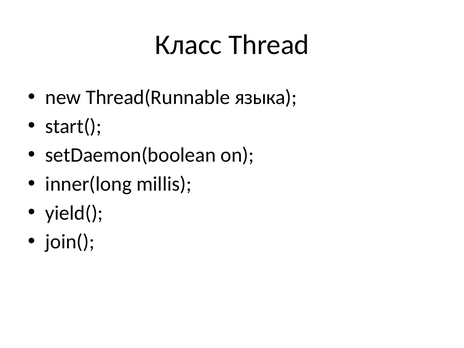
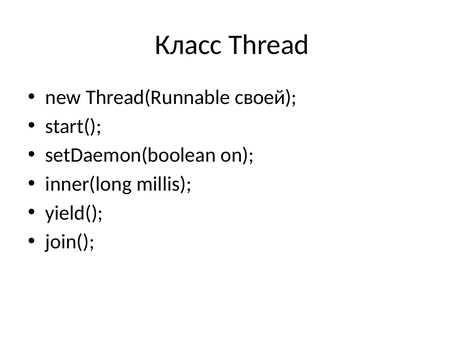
языка: языка -> своей (266, 97)
